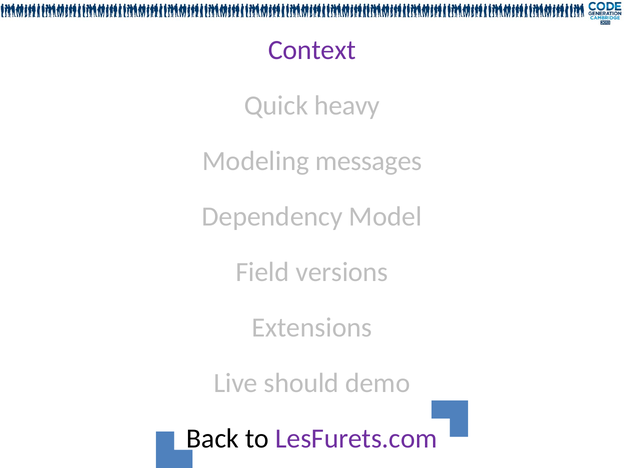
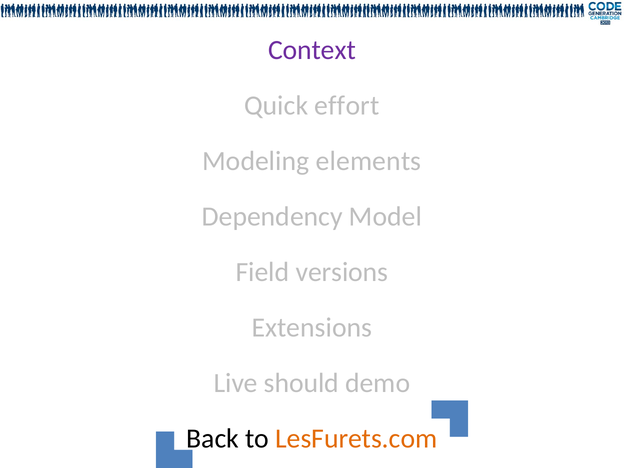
heavy: heavy -> effort (347, 106)
messages: messages -> elements (368, 161)
LesFurets.com colour: purple -> orange (356, 438)
